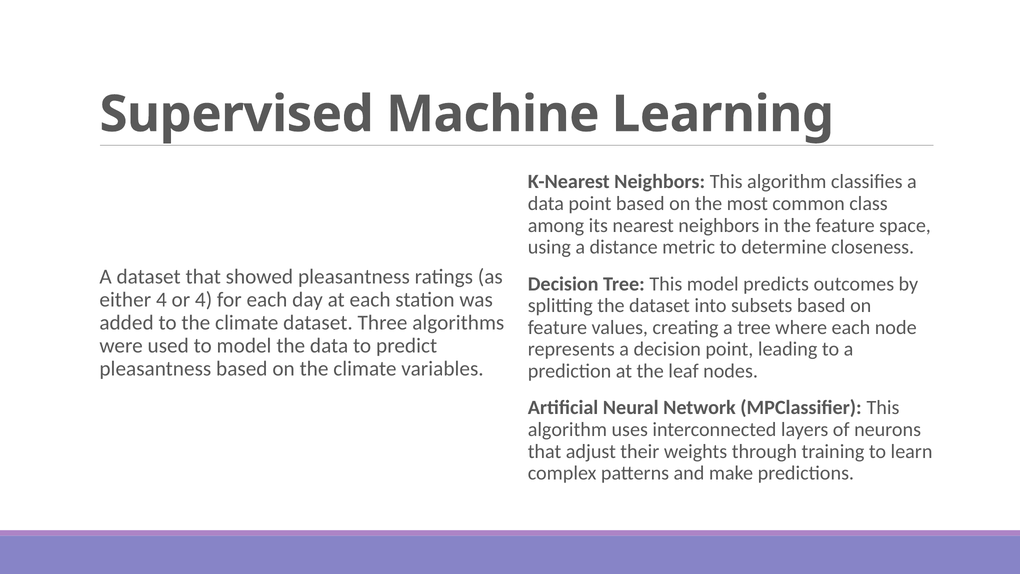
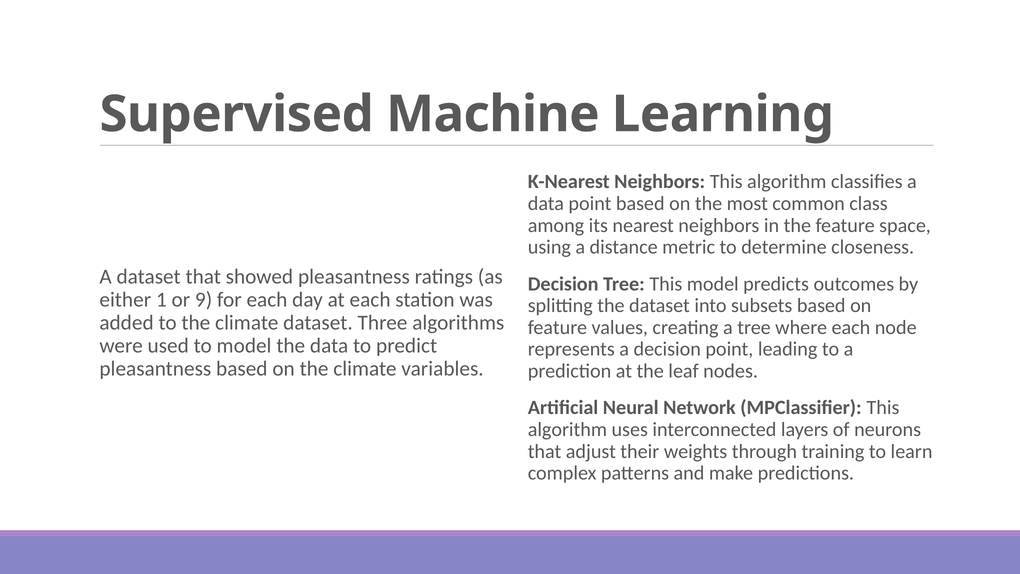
either 4: 4 -> 1 (161, 300)
or 4: 4 -> 9 (204, 300)
